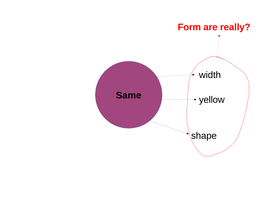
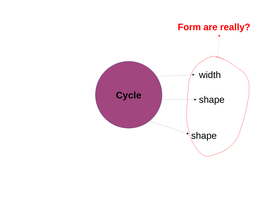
Same: Same -> Cycle (129, 95)
yellow: yellow -> shape (212, 99)
